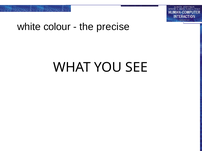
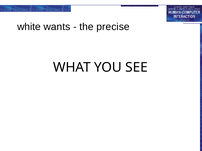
colour: colour -> wants (57, 27)
